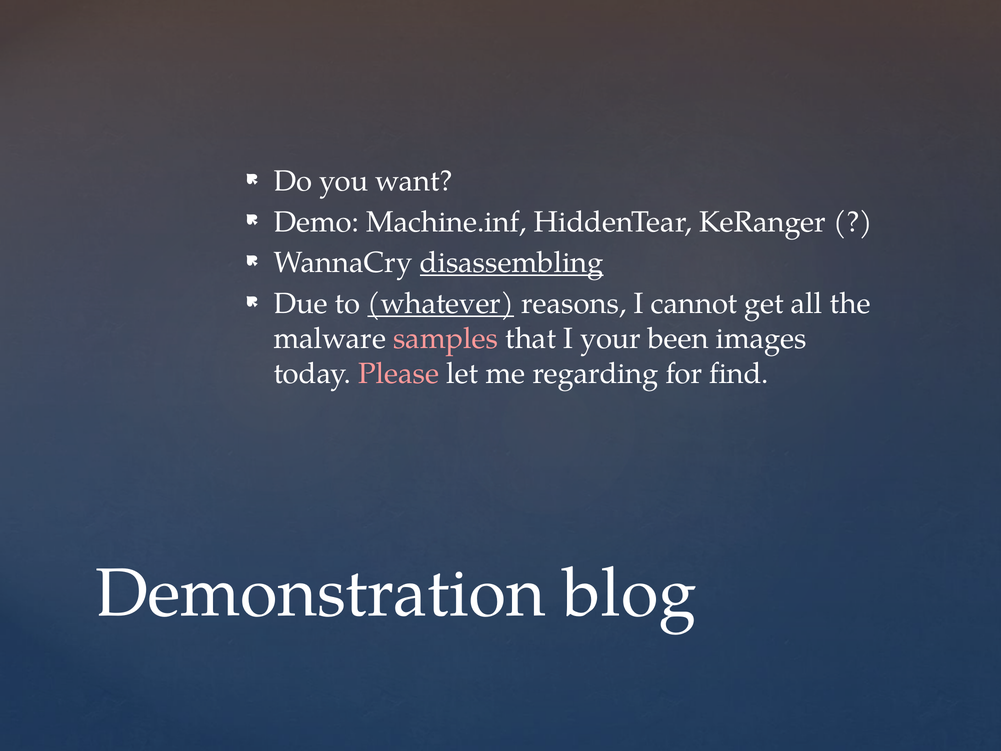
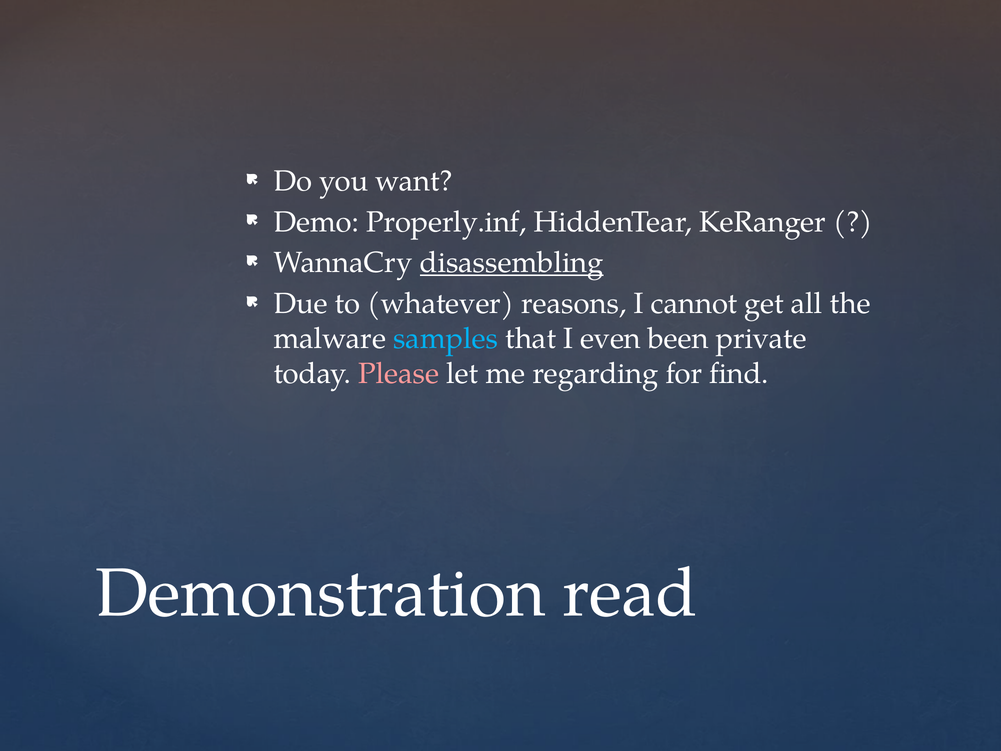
Machine.inf: Machine.inf -> Properly.inf (447, 222)
whatever underline: present -> none (441, 304)
samples colour: pink -> light blue (446, 339)
your: your -> even (611, 339)
images: images -> private (761, 339)
blog: blog -> read (630, 593)
